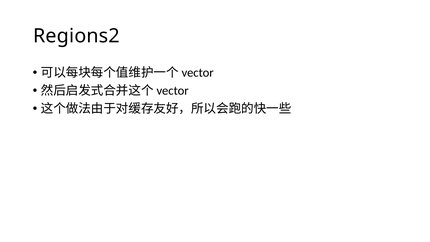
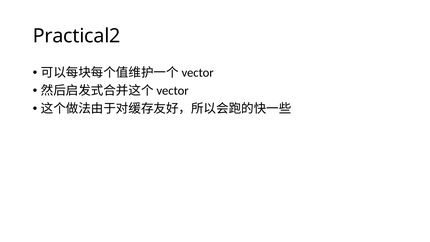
Regions2: Regions2 -> Practical2 (77, 36)
